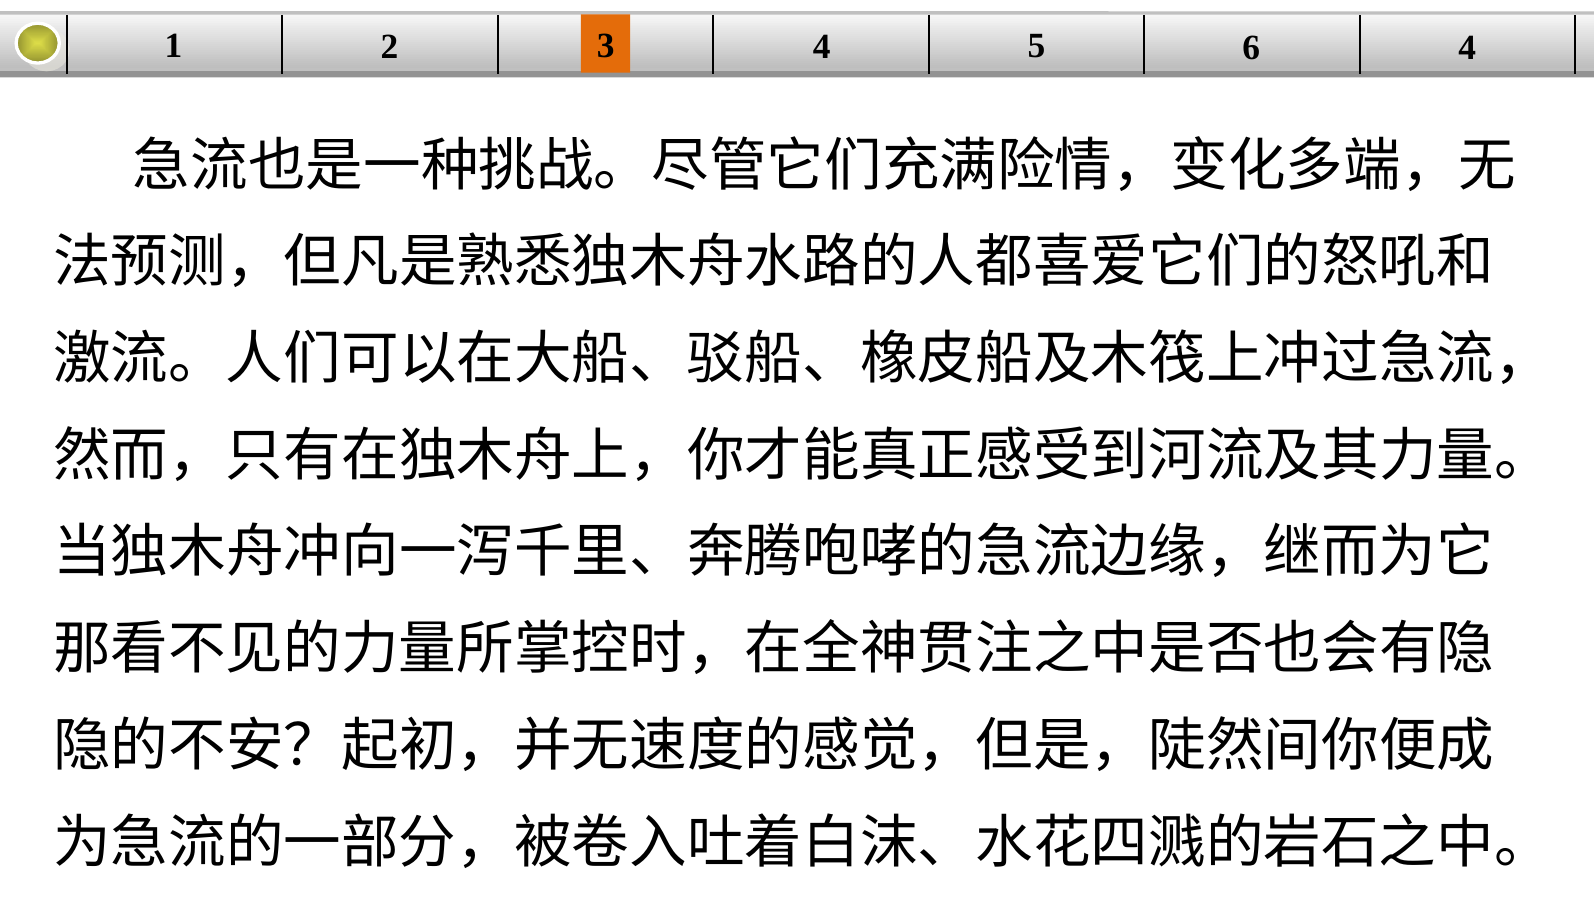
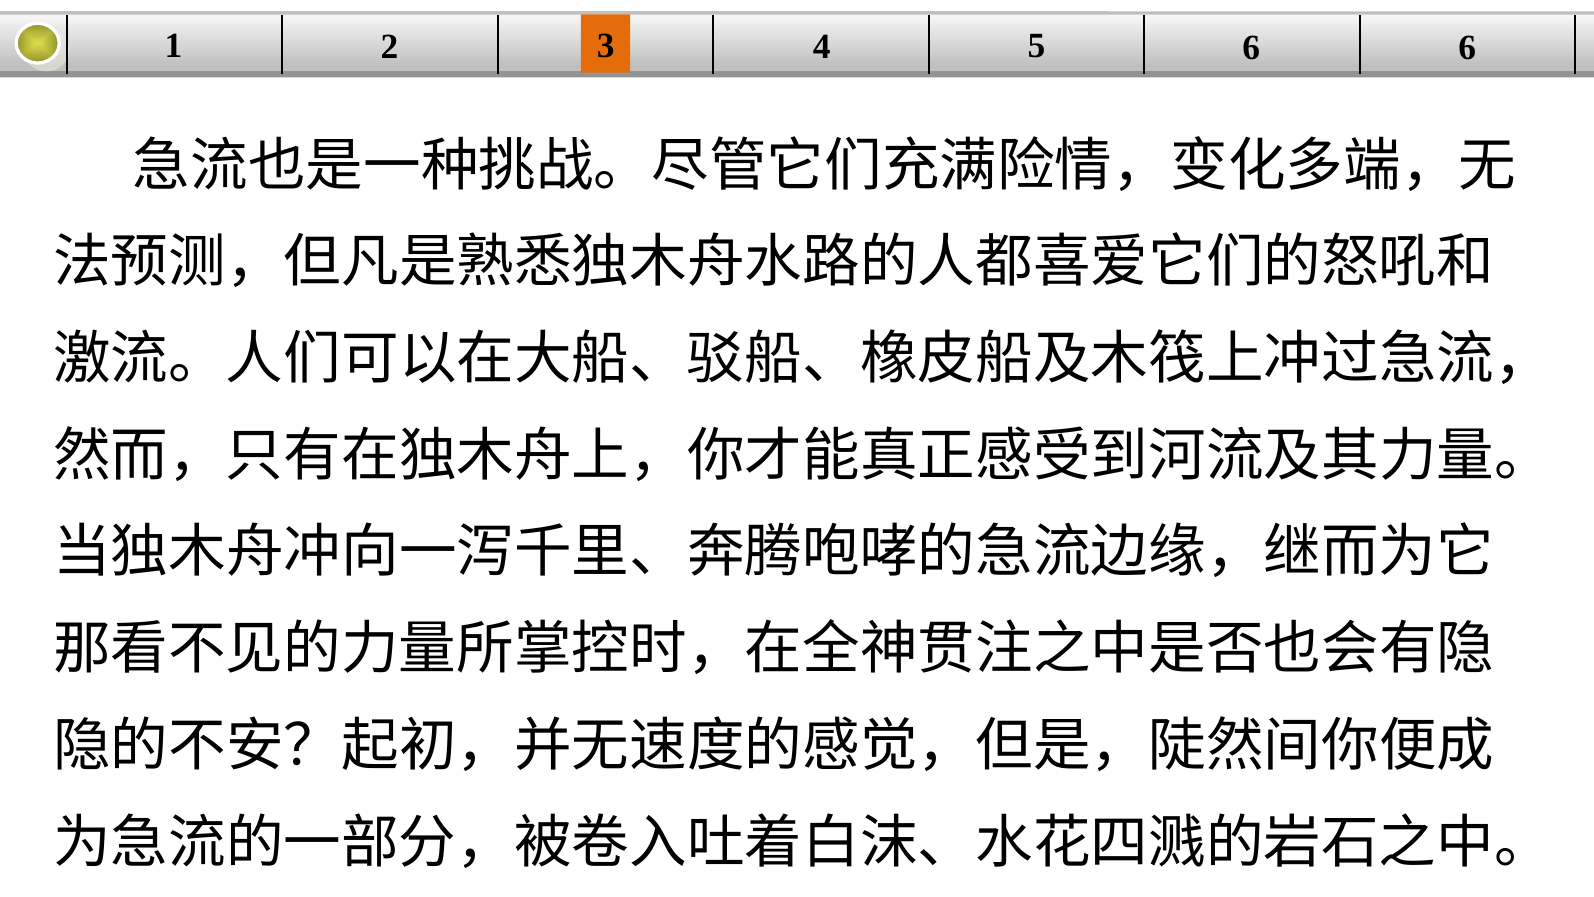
6 4: 4 -> 6 (1467, 48)
